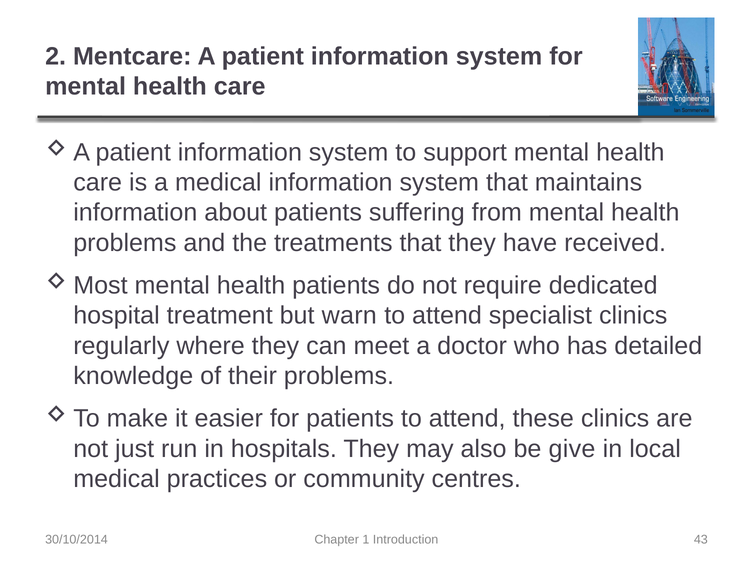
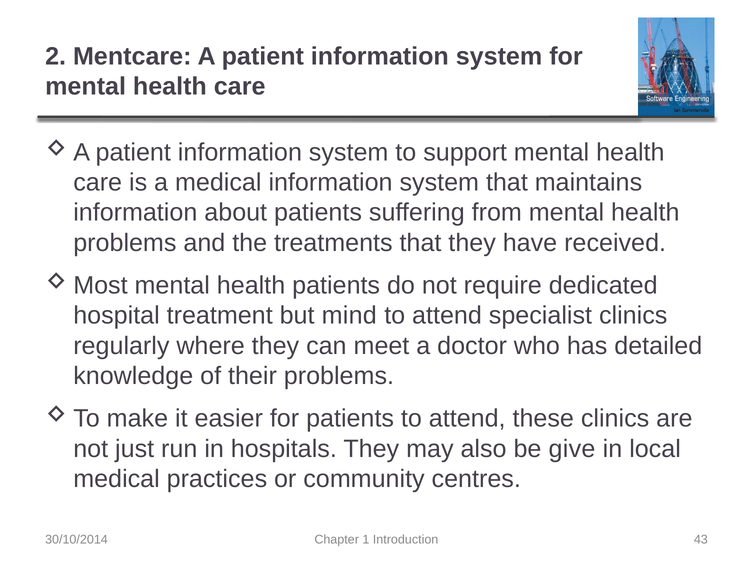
warn: warn -> mind (349, 315)
